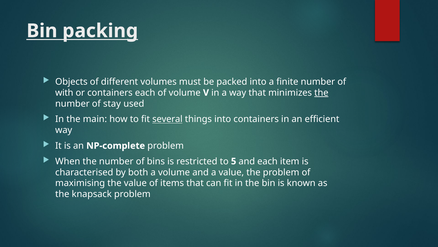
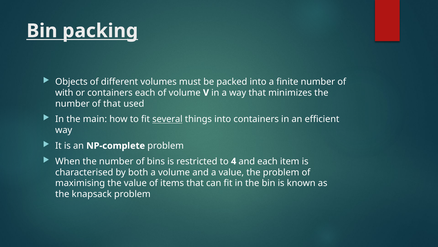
the underline: present -> none (321, 92)
of stay: stay -> that (112, 103)
5: 5 -> 4 (234, 161)
